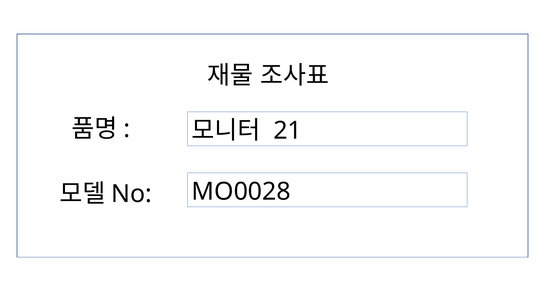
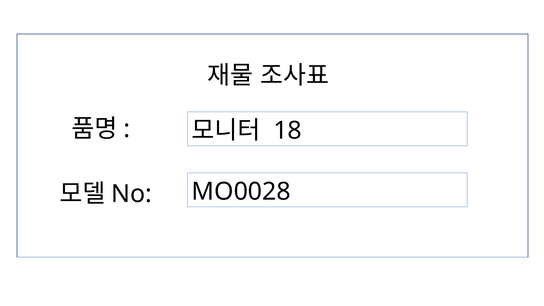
21: 21 -> 18 (288, 131)
